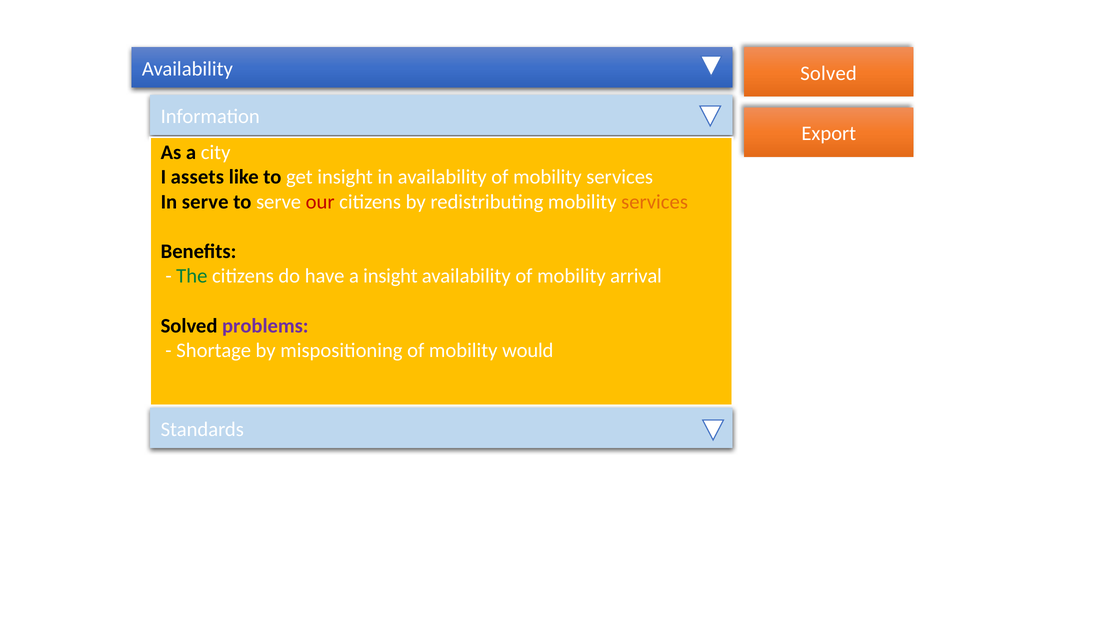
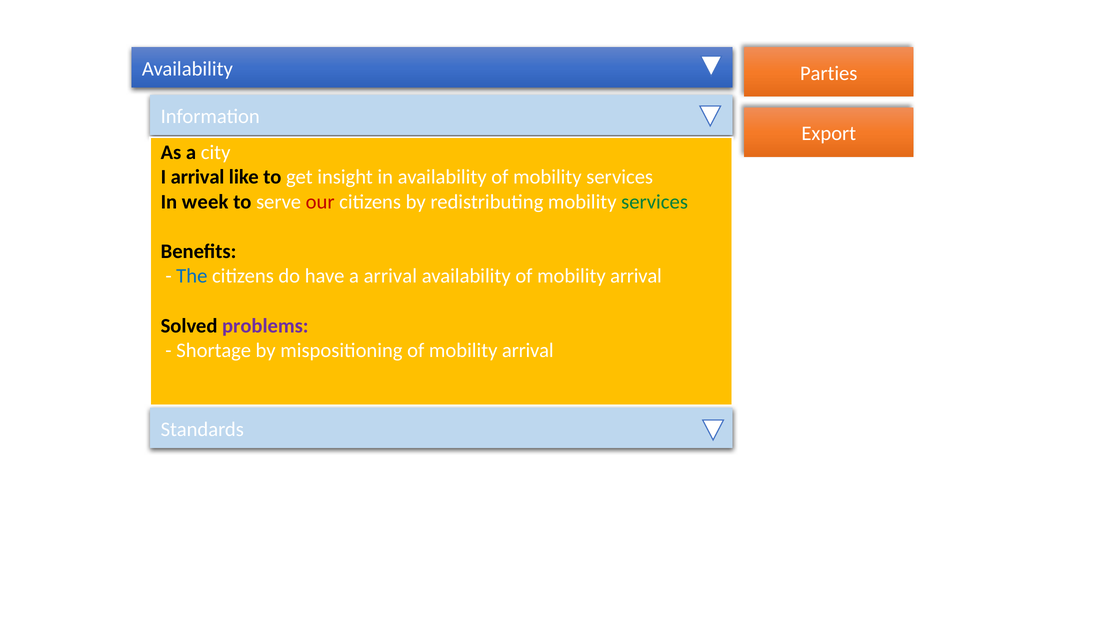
Solved: Solved -> Parties (829, 73)
I assets: assets -> arrival (198, 177)
In serve: serve -> week (205, 202)
services colour: orange -> green (655, 202)
The colour: green -> blue (192, 276)
a insight: insight -> arrival (390, 276)
mispositioning of mobility would: would -> arrival (528, 350)
